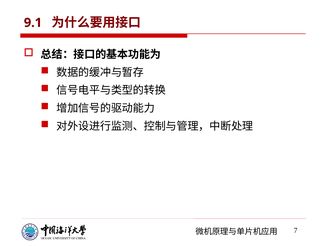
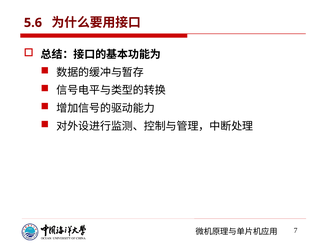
9.1: 9.1 -> 5.6 (33, 23)
